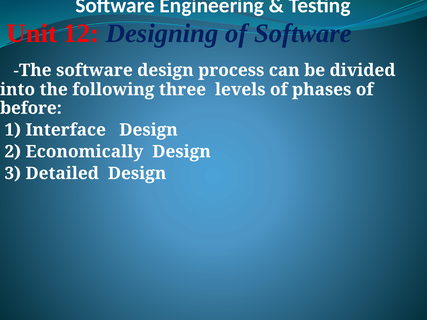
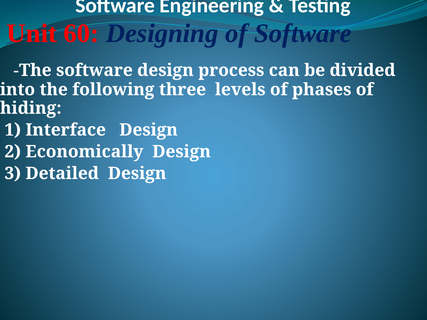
12: 12 -> 60 (81, 33)
before: before -> hiding (31, 108)
